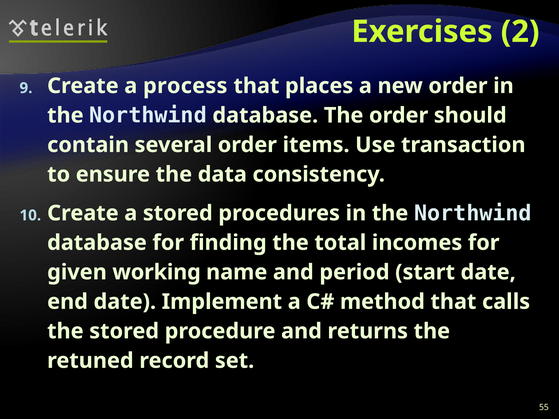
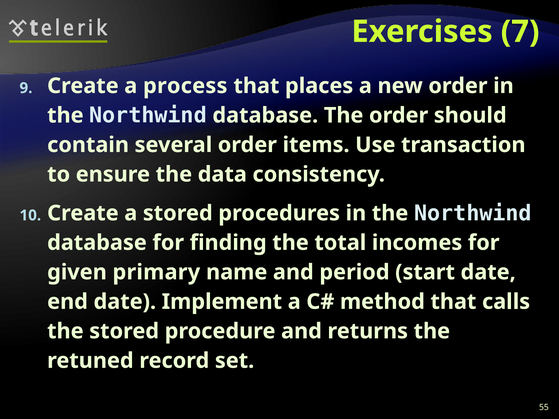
2: 2 -> 7 (520, 32)
working: working -> primary (156, 272)
